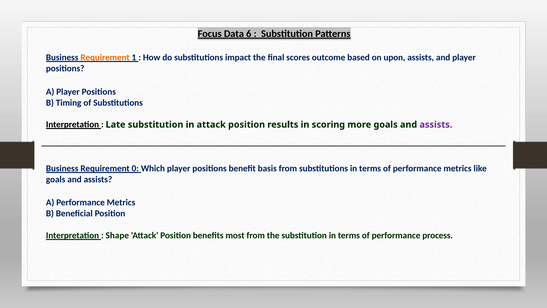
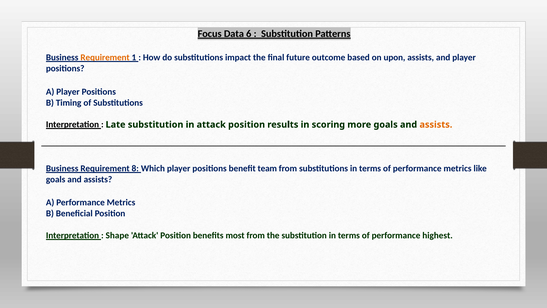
scores: scores -> future (298, 58)
assists colour: purple -> orange (436, 124)
0: 0 -> 8 (135, 168)
basis: basis -> team (267, 168)
process: process -> highest (438, 235)
